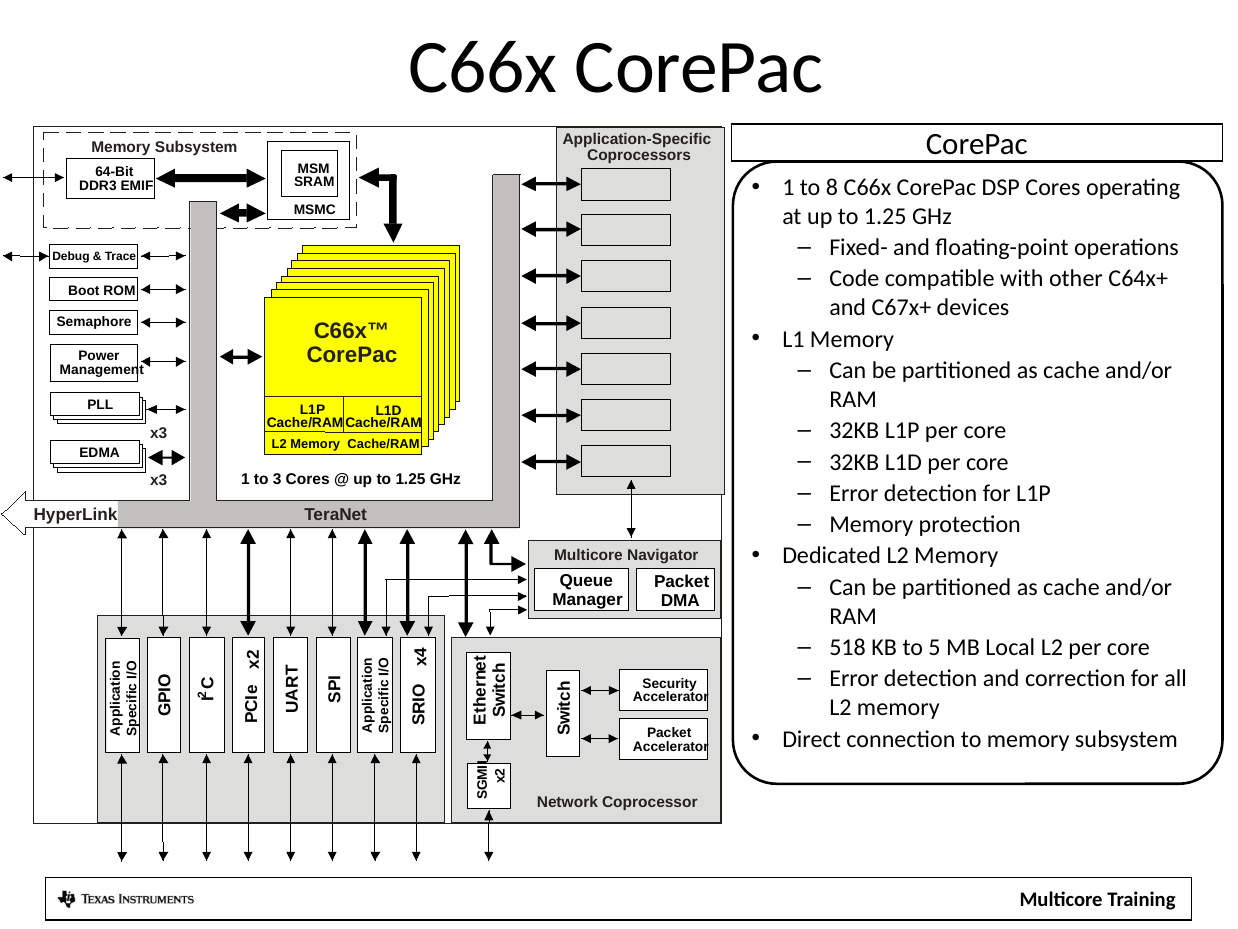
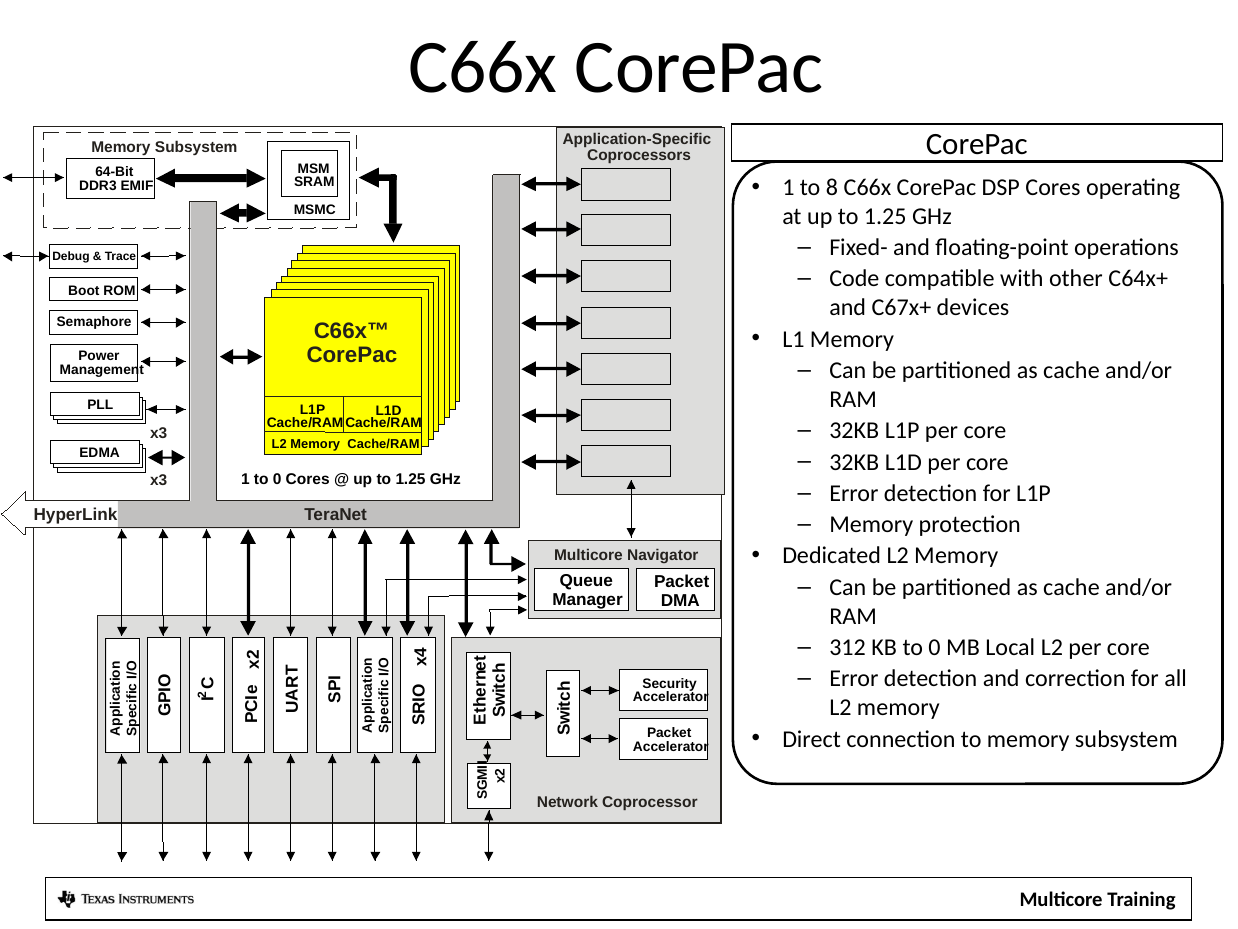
1 to 3: 3 -> 0 (277, 479)
518: 518 -> 312 (848, 647)
KB to 5: 5 -> 0 (935, 647)
